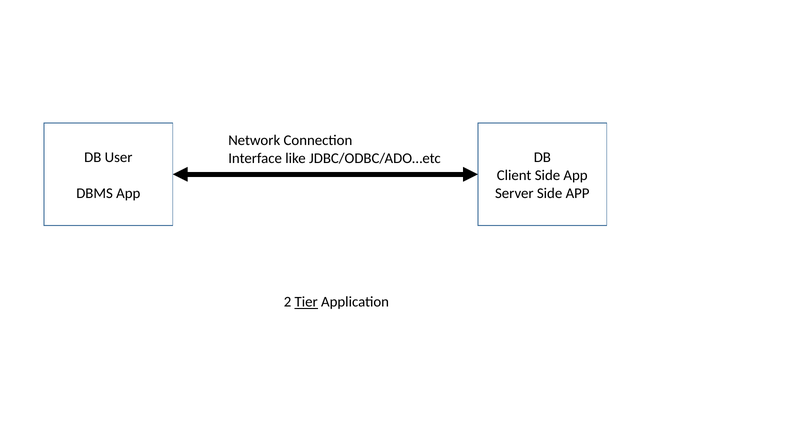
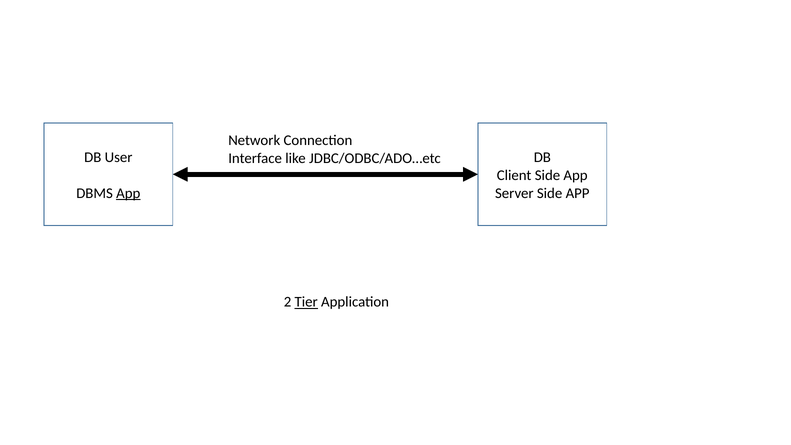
App underline: none -> present (128, 193)
